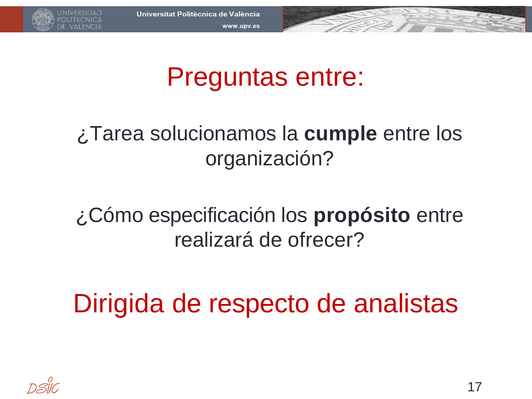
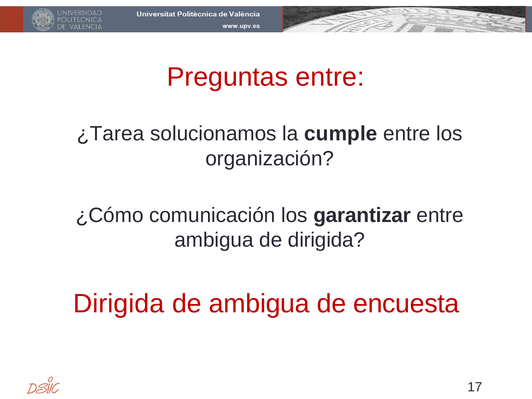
especificación: especificación -> comunicación (212, 215)
propósito: propósito -> garantizar (362, 215)
realizará: realizará -> ambigua (214, 240)
de ofrecer: ofrecer -> dirigida (326, 240)
de respecto: respecto -> ambigua (259, 304)
analistas: analistas -> encuesta (406, 304)
